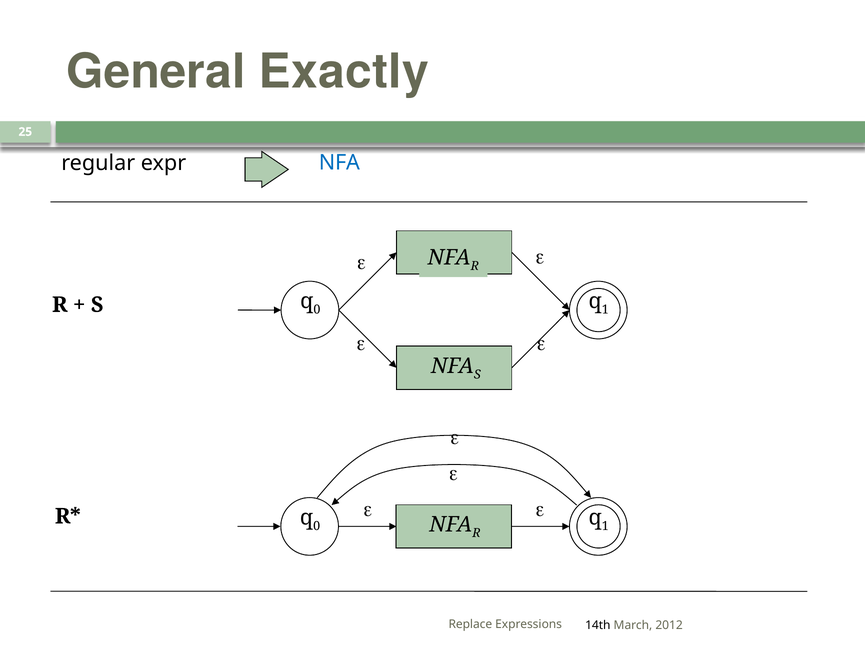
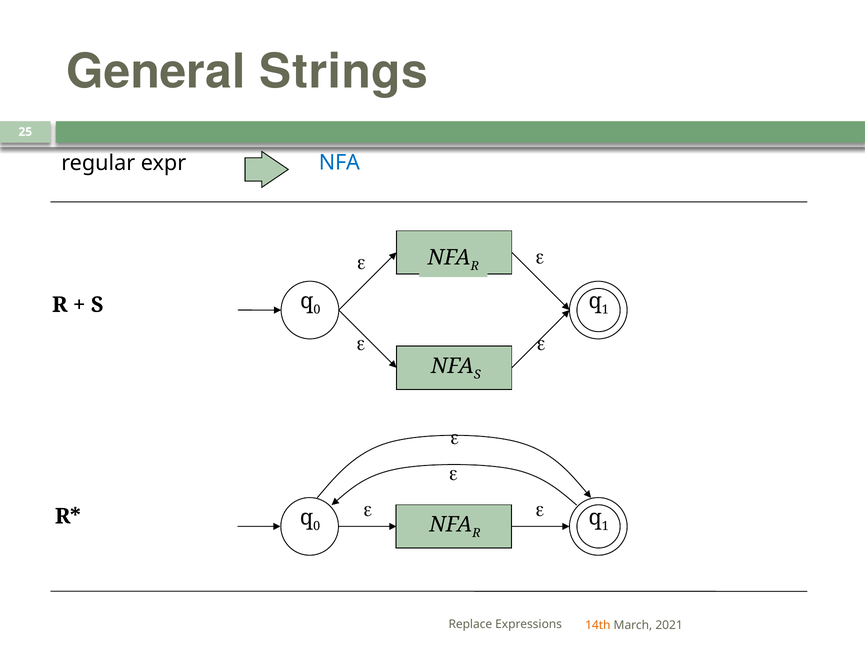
Exactly: Exactly -> Strings (344, 72)
14th colour: black -> orange (598, 625)
2012: 2012 -> 2021 (669, 625)
